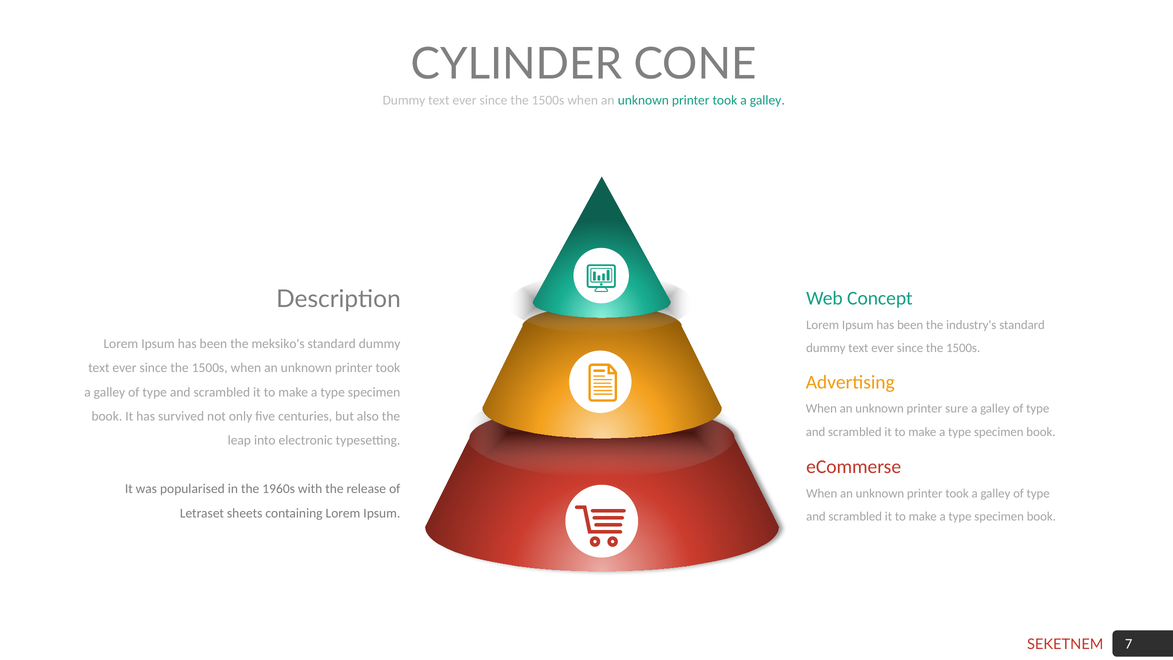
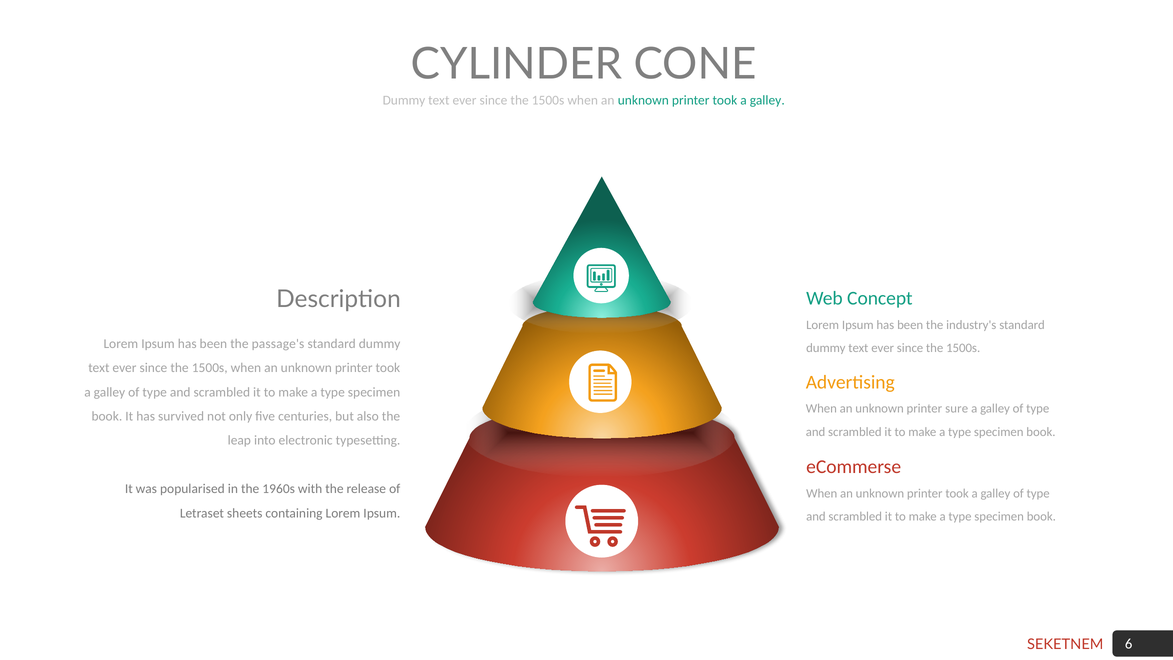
meksiko's: meksiko's -> passage's (278, 344)
7: 7 -> 6 (1129, 644)
